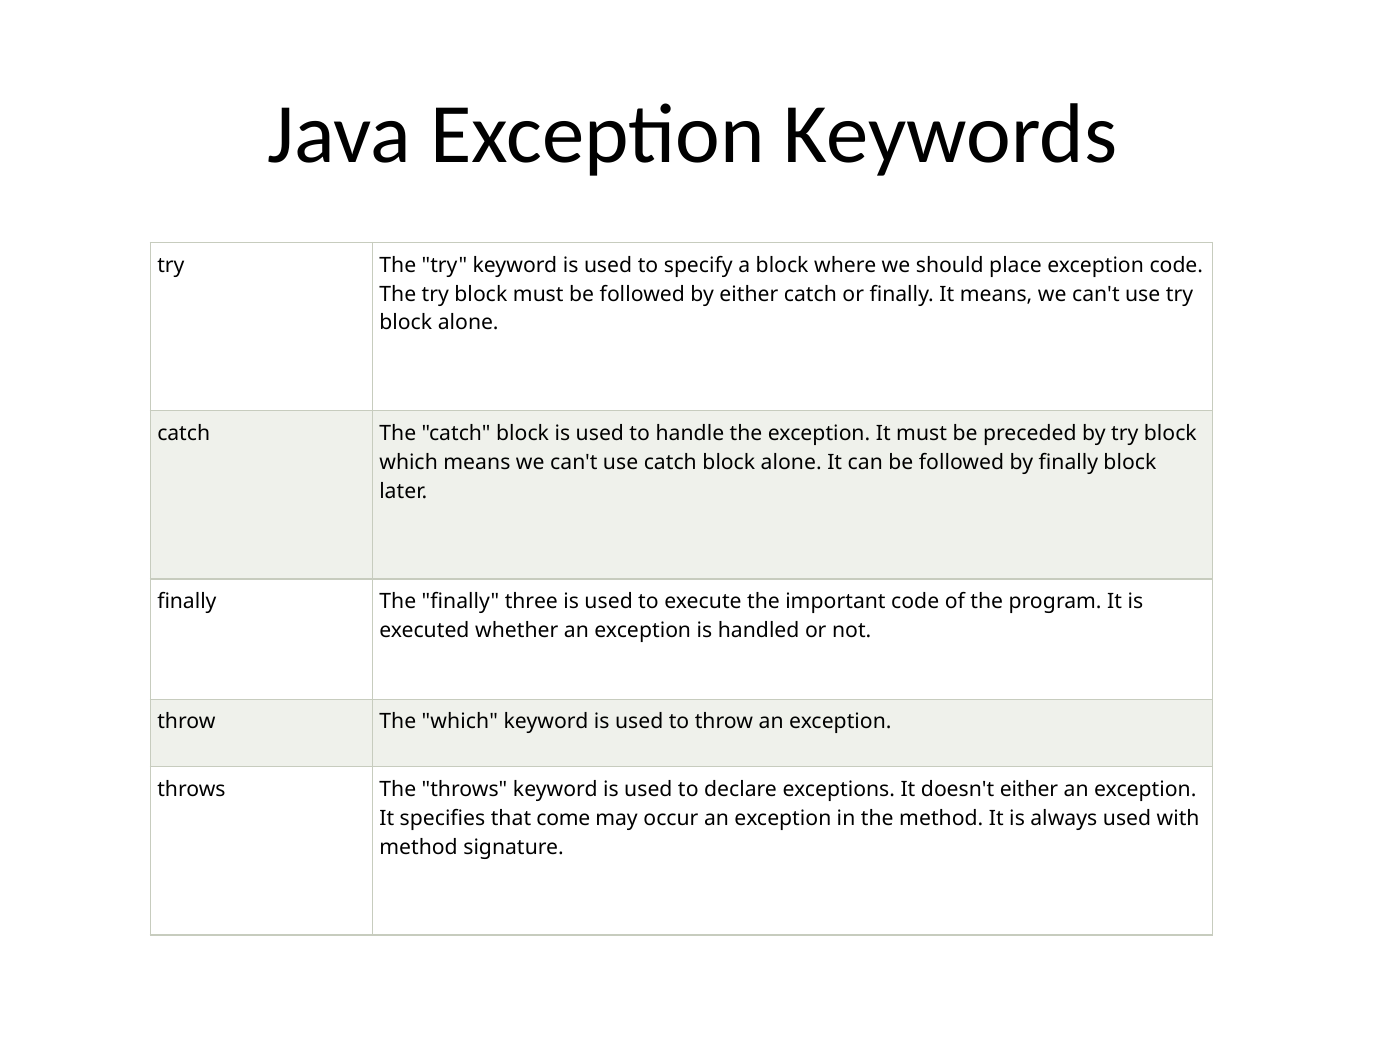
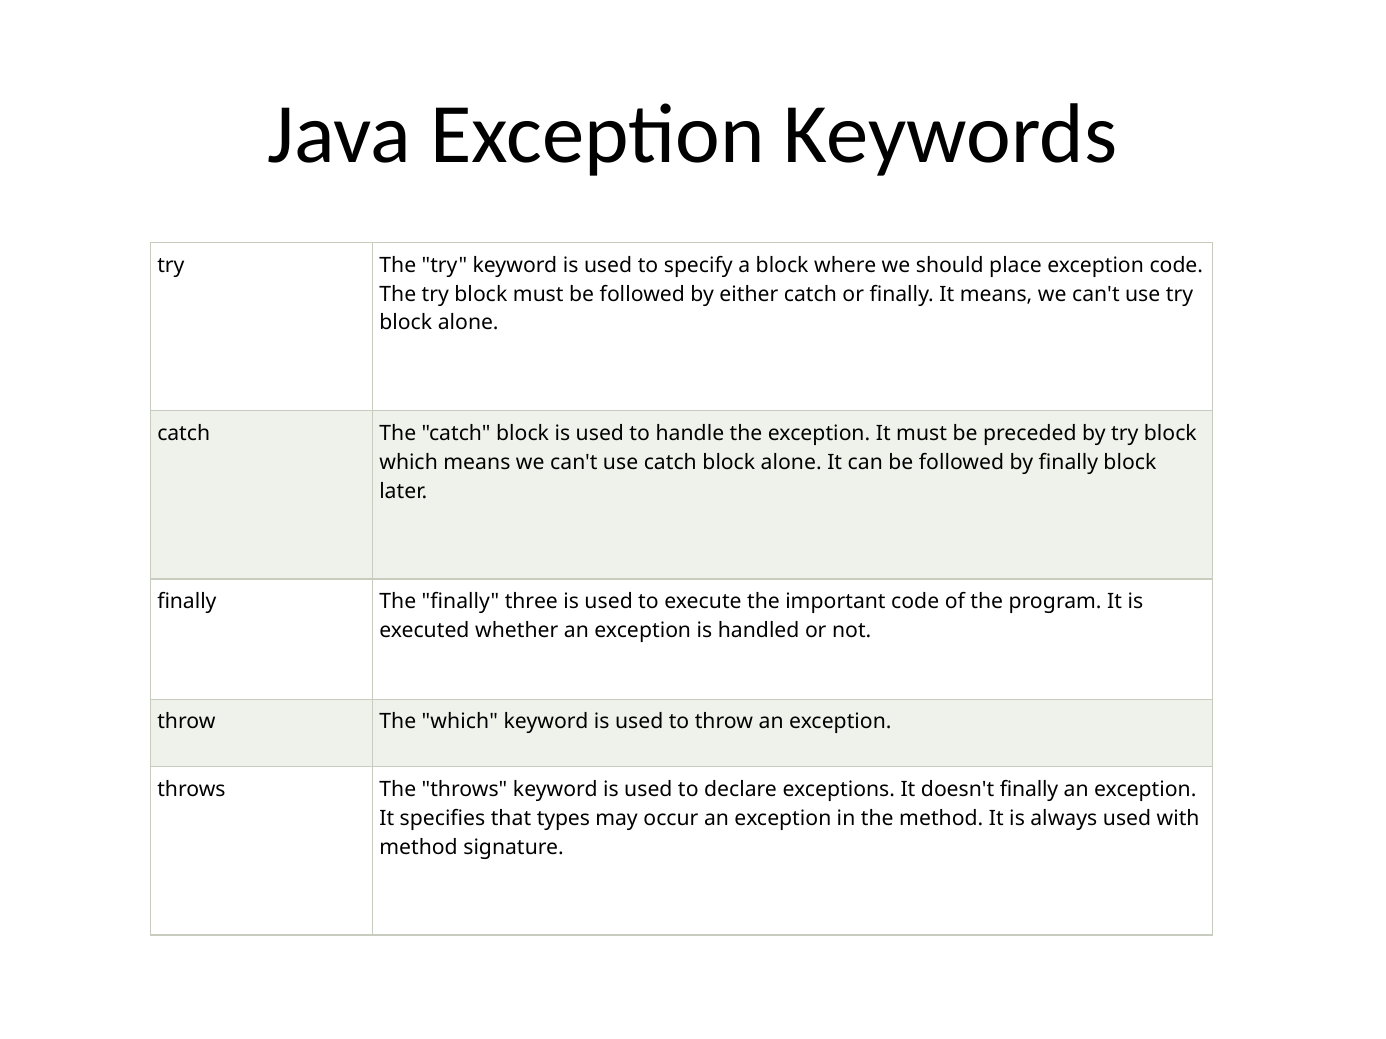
doesn't either: either -> finally (1029, 790)
come: come -> types (563, 819)
